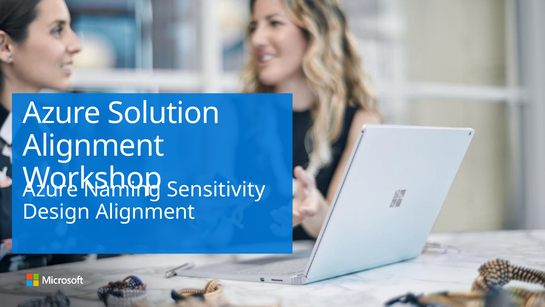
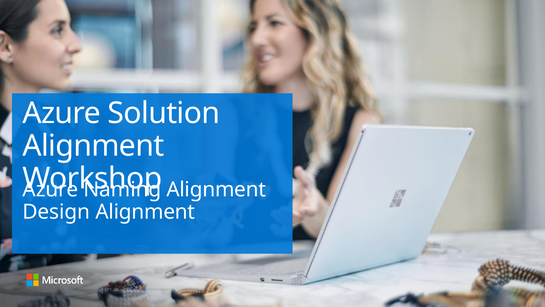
Sensitivity: Sensitivity -> Alignment (216, 189)
